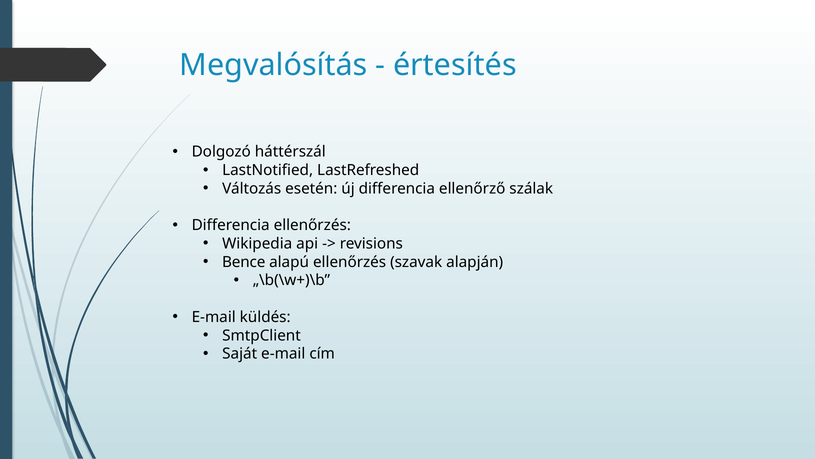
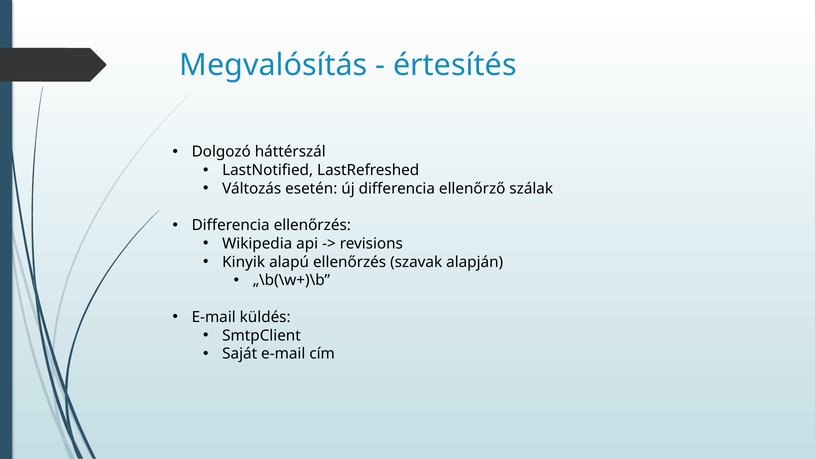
Bence: Bence -> Kinyik (244, 262)
